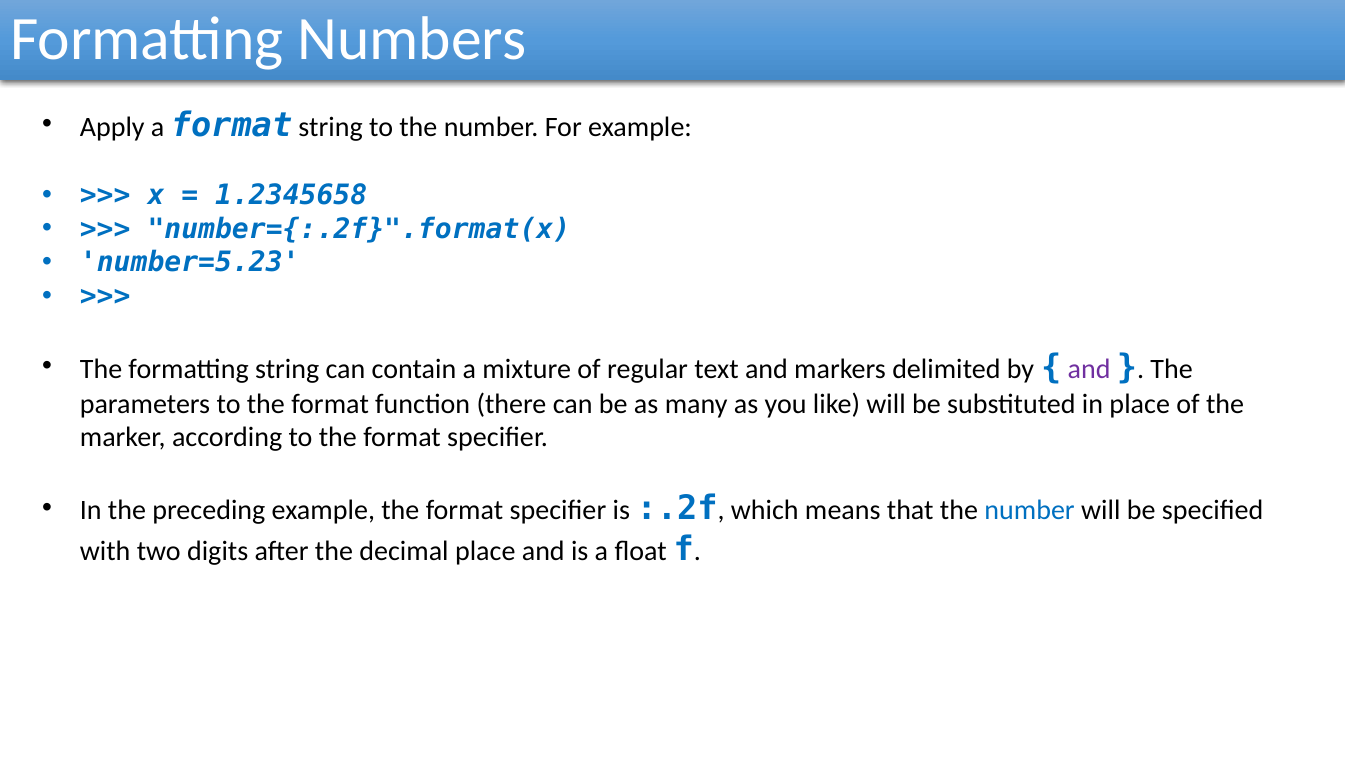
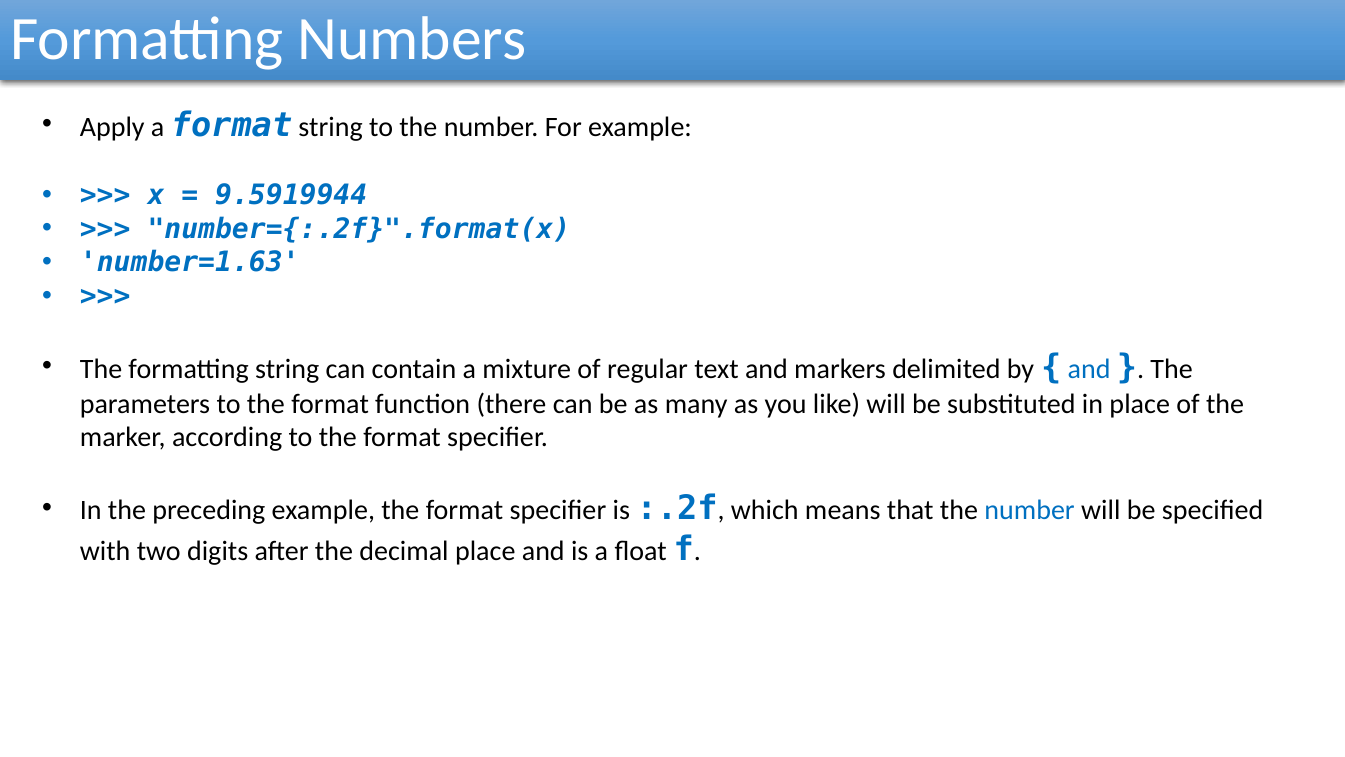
1.2345658: 1.2345658 -> 9.5919944 (291, 195)
number=5.23: number=5.23 -> number=1.63 (190, 263)
and colour: purple -> blue (1089, 369)
